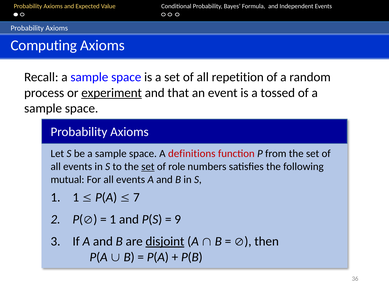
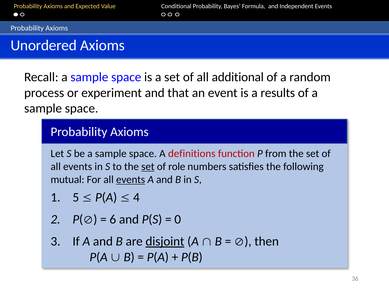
Computing: Computing -> Unordered (44, 45)
repetition: repetition -> additional (238, 77)
experiment underline: present -> none (112, 93)
tossed: tossed -> results (278, 93)
events underline: none -> present (131, 179)
1 1: 1 -> 5 (76, 197)
7: 7 -> 4 (136, 197)
1: 1 -> 6 (113, 219)
9: 9 -> 0 (178, 219)
